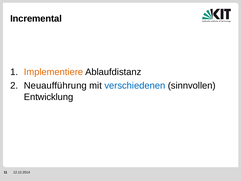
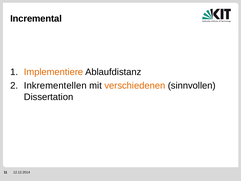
Neuaufführung: Neuaufführung -> Inkrementellen (55, 86)
verschiedenen colour: blue -> orange (135, 86)
Entwicklung: Entwicklung -> Dissertation (49, 97)
